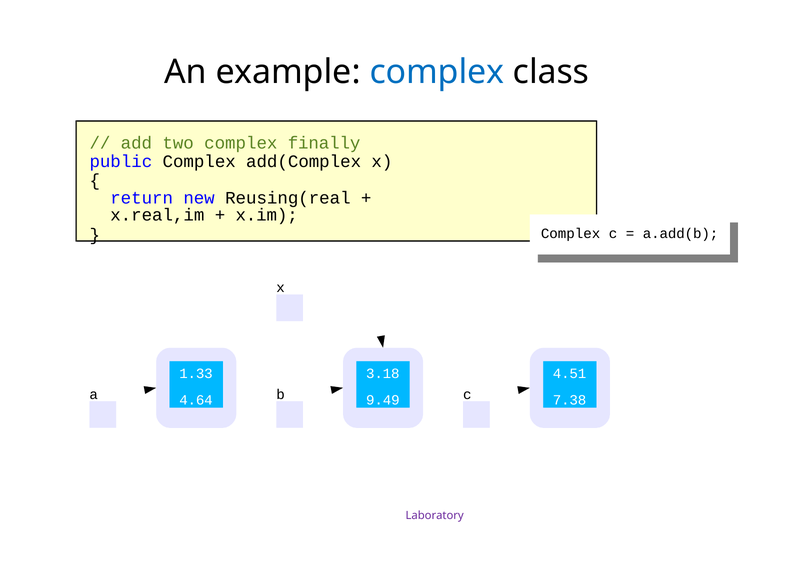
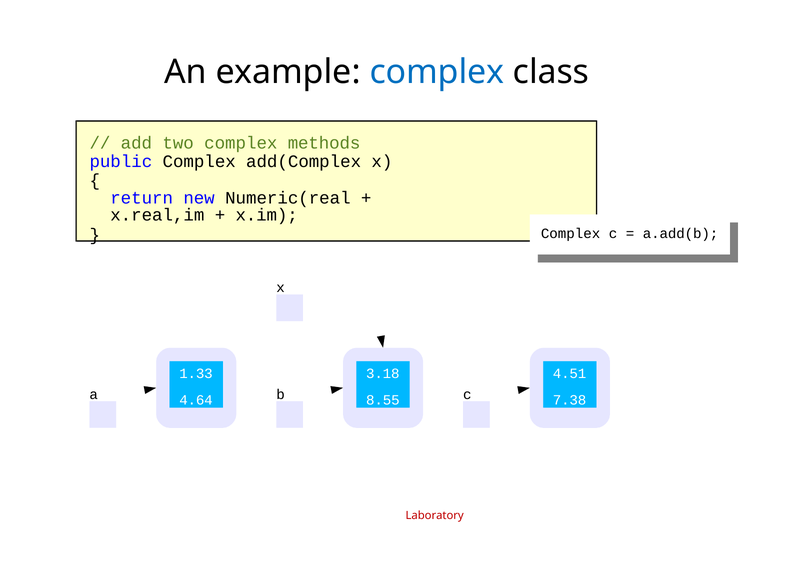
finally: finally -> methods (324, 143)
Reusing(real: Reusing(real -> Numeric(real (288, 198)
9.49: 9.49 -> 8.55 (383, 400)
Laboratory colour: purple -> red (435, 516)
